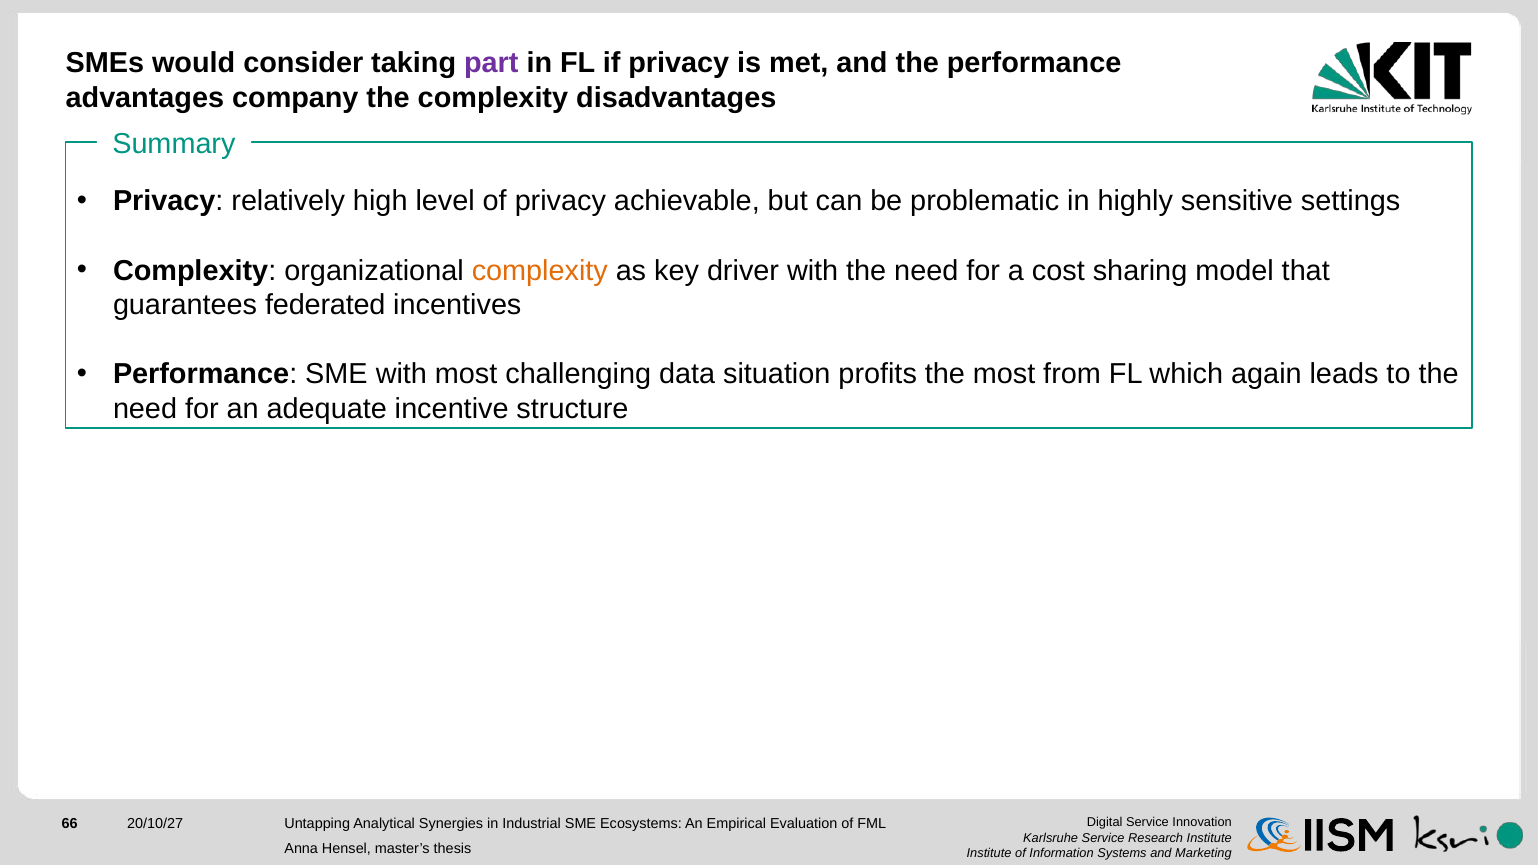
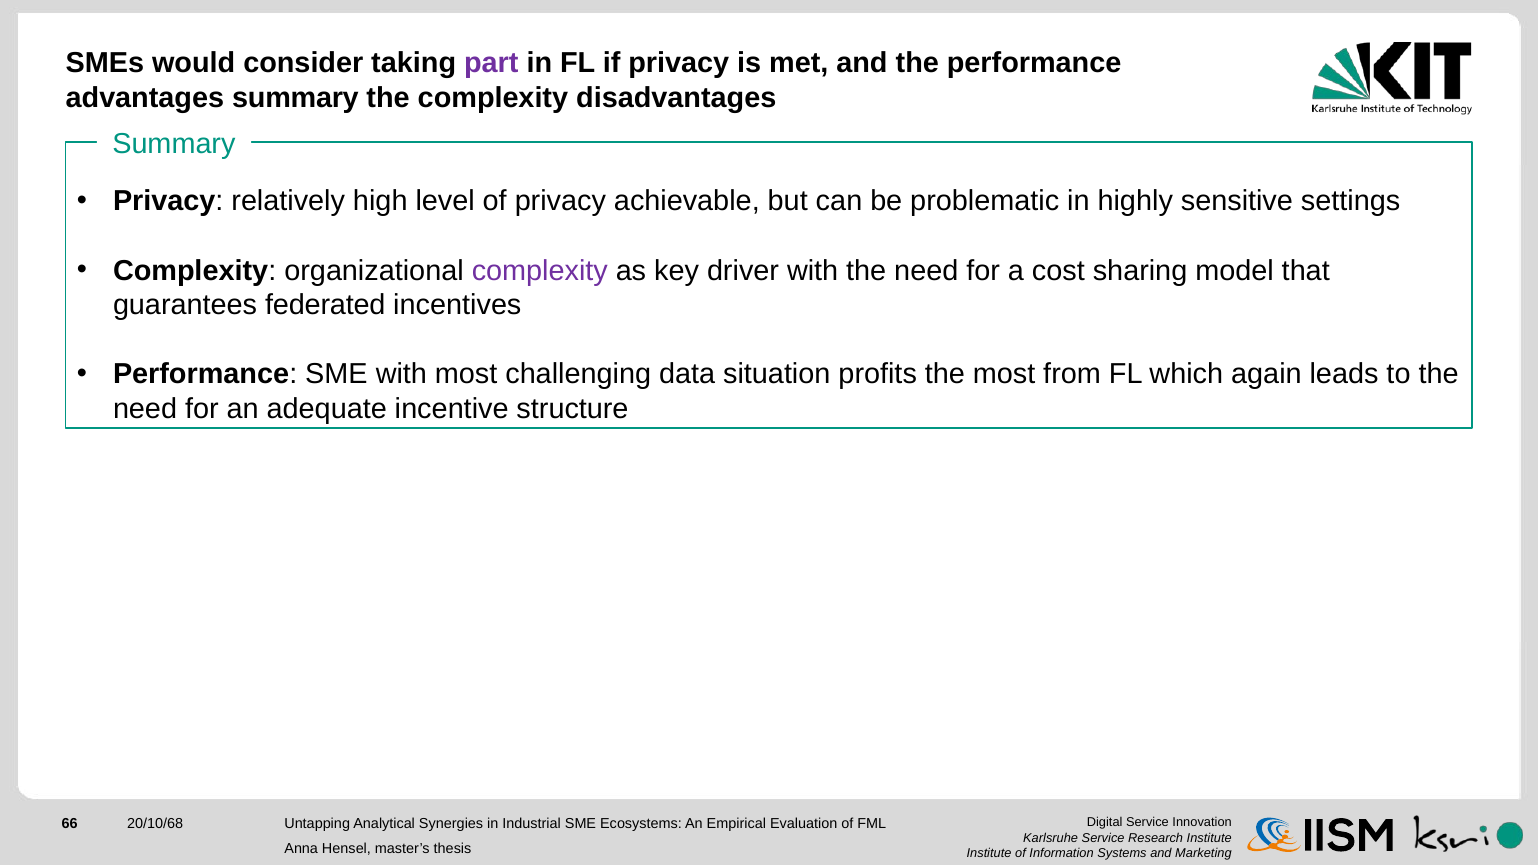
advantages company: company -> summary (295, 98)
complexity colour: orange -> purple (540, 271)
20/10/27: 20/10/27 -> 20/10/68 (155, 824)
